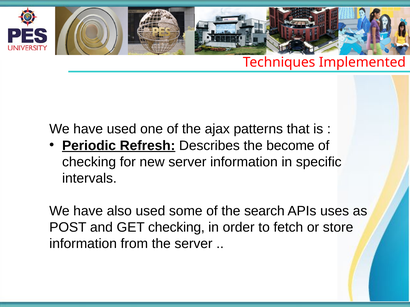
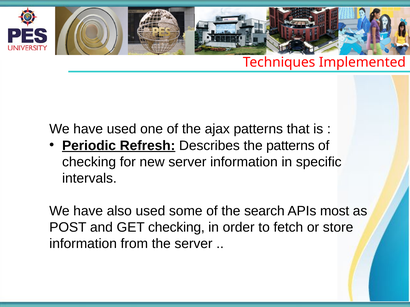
the become: become -> patterns (290, 146)
uses: uses -> most (335, 211)
